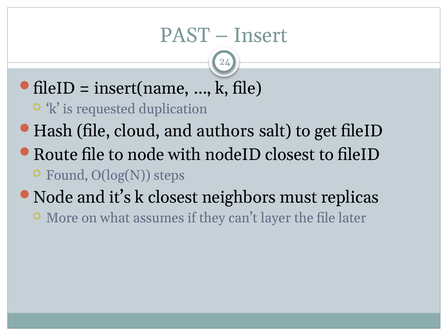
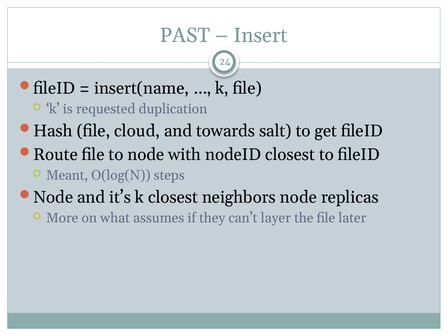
authors: authors -> towards (226, 131)
Found: Found -> Meant (67, 175)
neighbors must: must -> node (298, 197)
